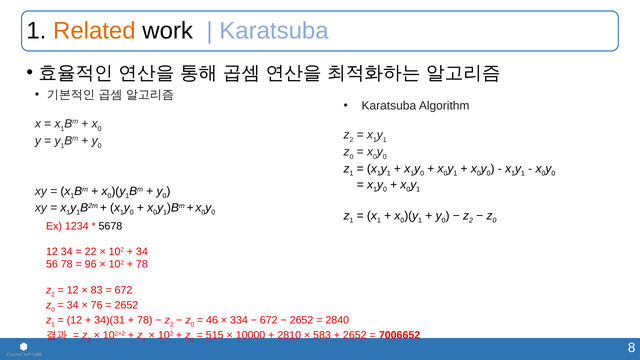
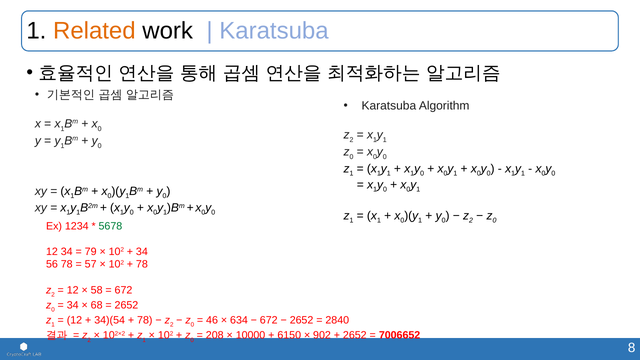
5678 colour: black -> green (110, 226)
22: 22 -> 79 (91, 252)
96: 96 -> 57 (91, 264)
83: 83 -> 58 (97, 290)
76: 76 -> 68 (97, 305)
34)(31: 34)(31 -> 34)(54 (110, 320)
334: 334 -> 634 (239, 320)
515: 515 -> 208 (215, 335)
2810: 2810 -> 6150 (289, 335)
583: 583 -> 902 (322, 335)
